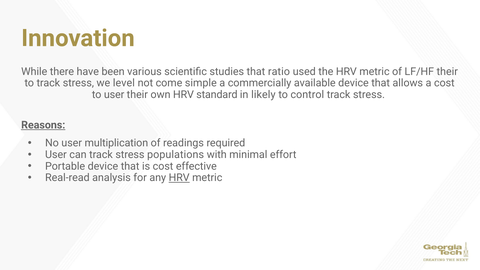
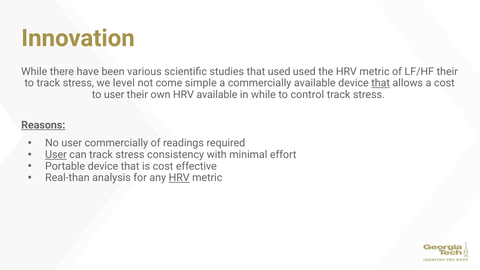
that ratio: ratio -> used (279, 72)
that underline: none -> present (381, 83)
HRV standard: standard -> available (217, 95)
in likely: likely -> while (263, 95)
user multiplication: multiplication -> commercially (116, 143)
User underline: none -> present (56, 155)
populations: populations -> consistency (176, 155)
Real-read: Real-read -> Real-than (67, 178)
